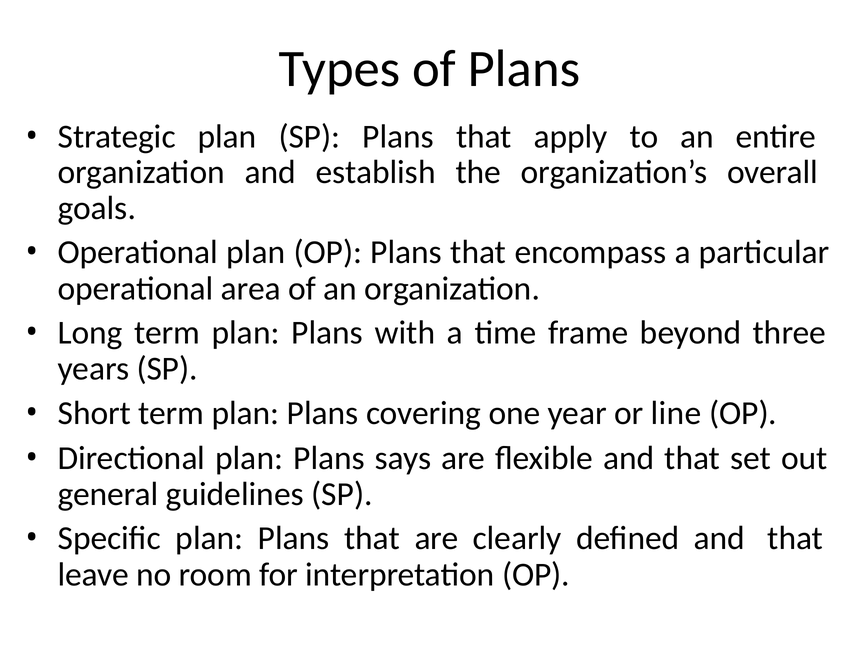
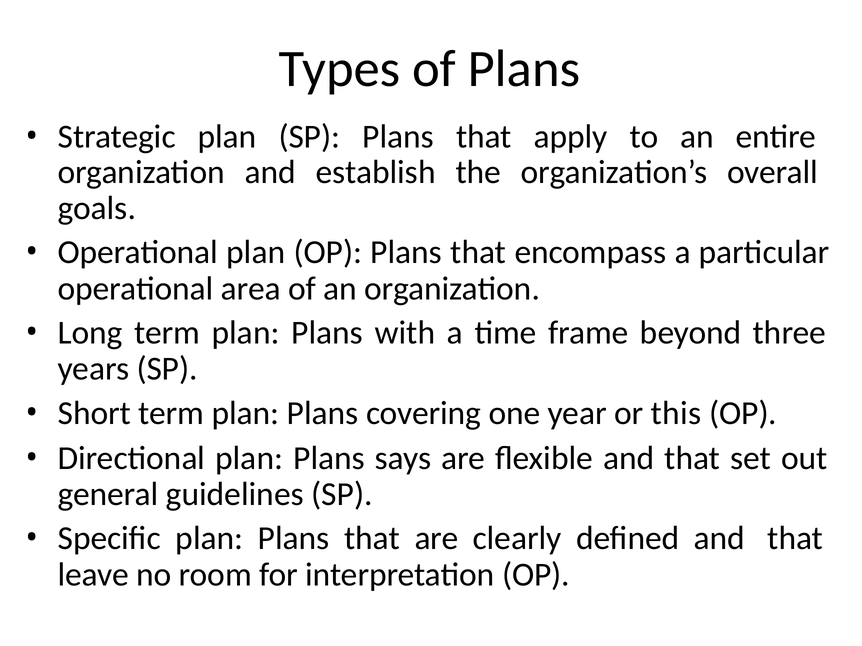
line: line -> this (676, 414)
